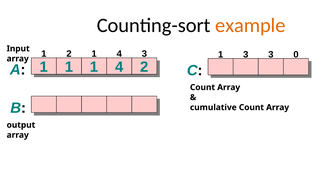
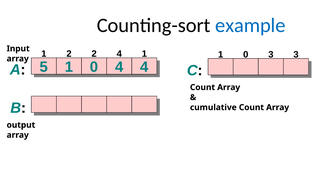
example colour: orange -> blue (250, 26)
2 1: 1 -> 2 (94, 54)
4 3: 3 -> 1 (144, 54)
3: 3 -> 0 (246, 55)
3 0: 0 -> 3 (296, 55)
A 1: 1 -> 5 (44, 67)
1: 1 -> 0 (94, 67)
4 2: 2 -> 4 (144, 67)
